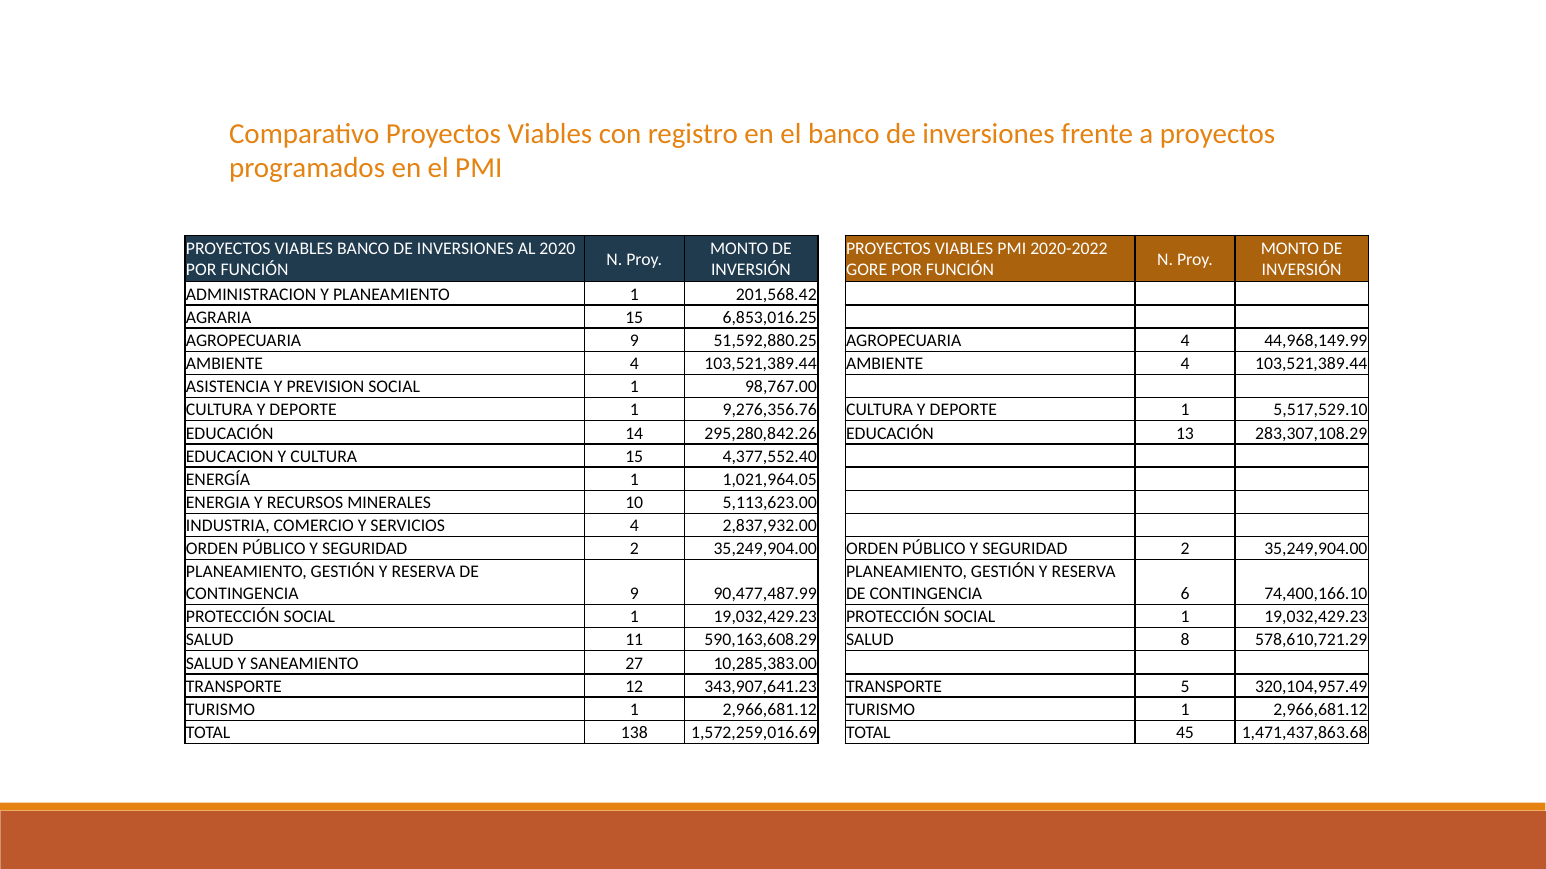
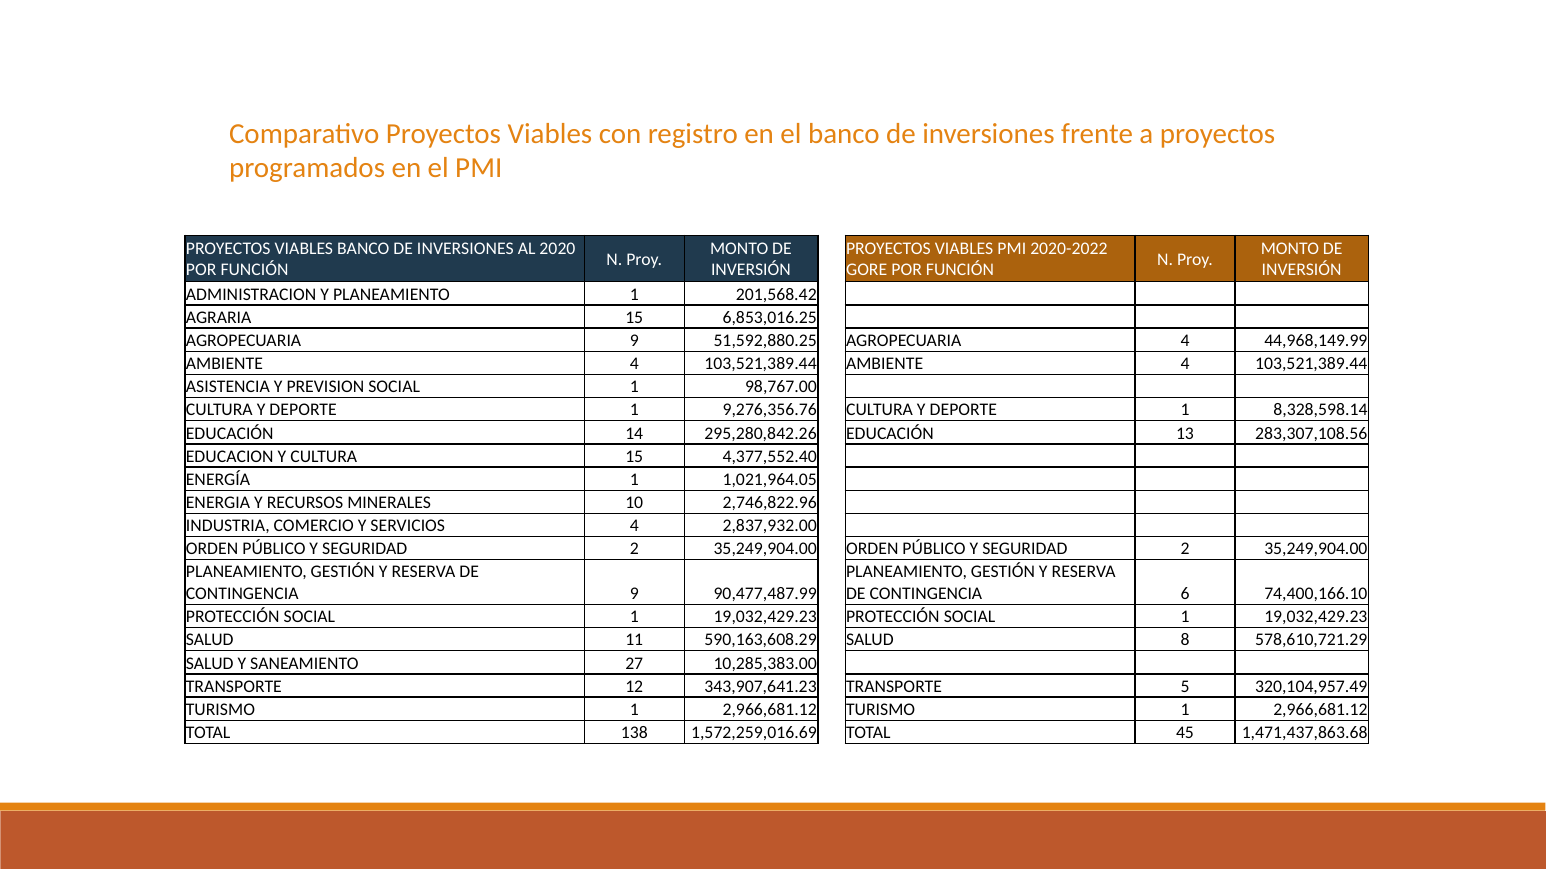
5,517,529.10: 5,517,529.10 -> 8,328,598.14 (1320, 410)
283,307,108.29: 283,307,108.29 -> 283,307,108.56 (1311, 434)
5,113,623.00: 5,113,623.00 -> 2,746,822.96 (770, 503)
